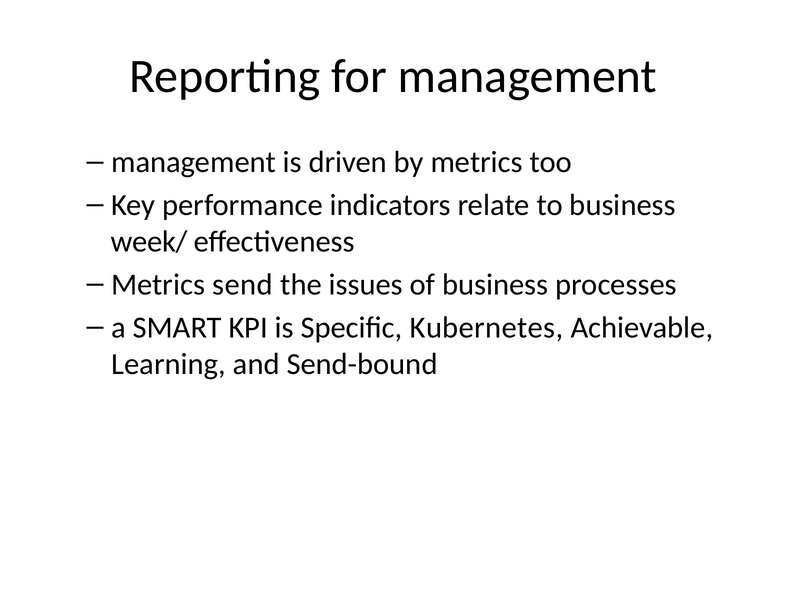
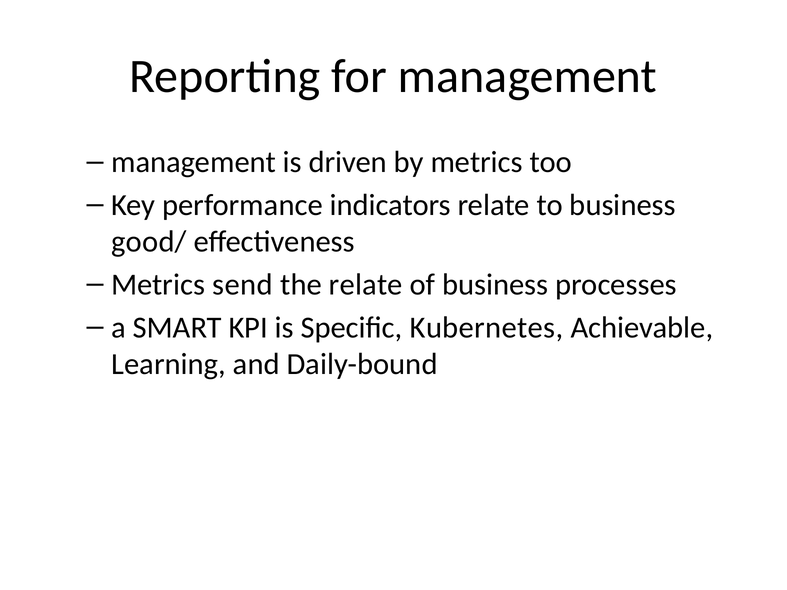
week/: week/ -> good/ (149, 242)
the issues: issues -> relate (366, 285)
Send-bound: Send-bound -> Daily-bound (362, 364)
